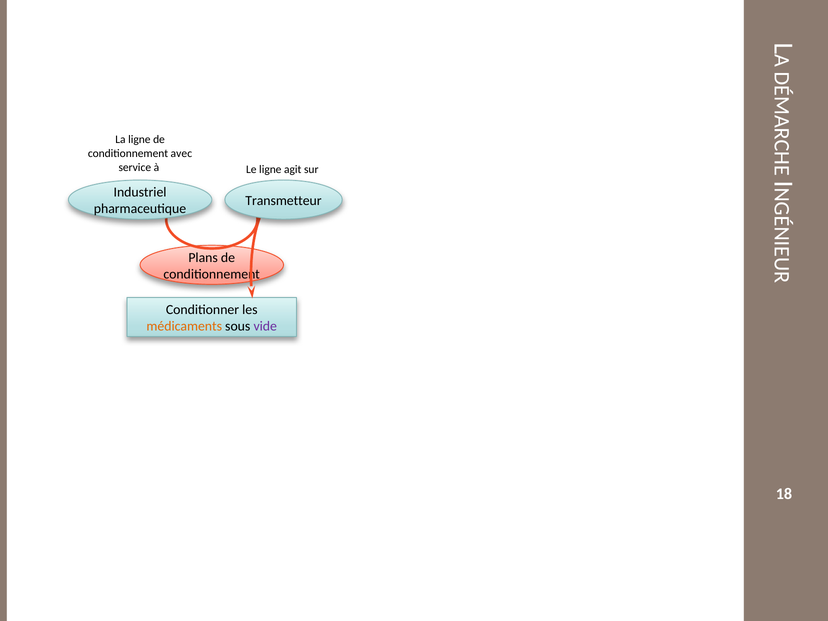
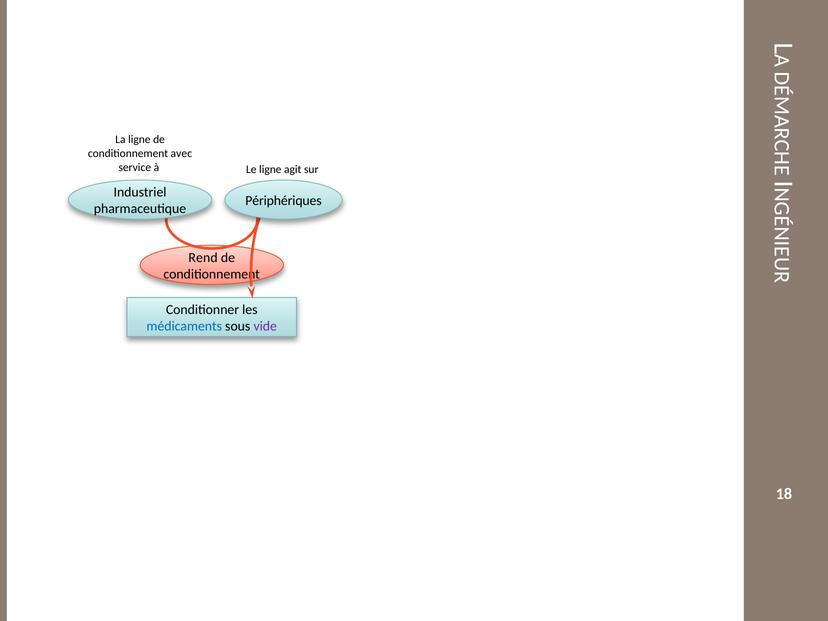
Transmetteur: Transmetteur -> Périphériques (284, 201)
Plans: Plans -> Rend (203, 257)
médicaments colour: orange -> blue (184, 326)
